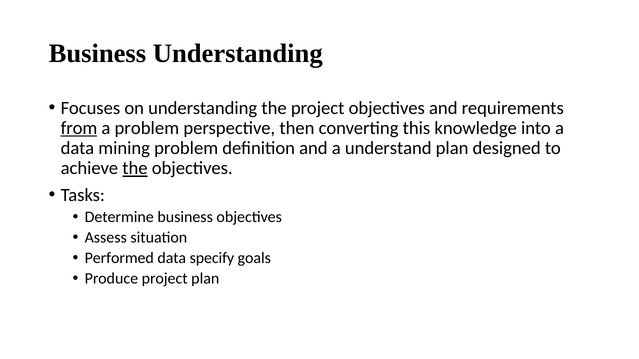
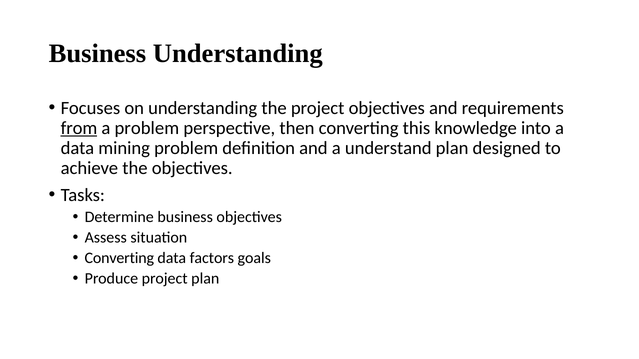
the underline: present -> none (135, 168)
Performed: Performed -> Converting (119, 258)
specify: specify -> factors (212, 258)
